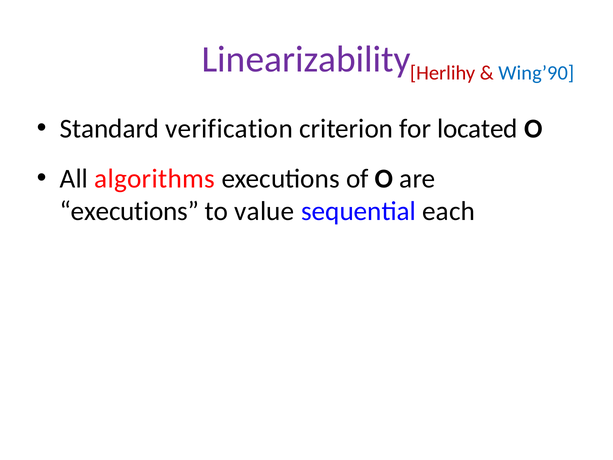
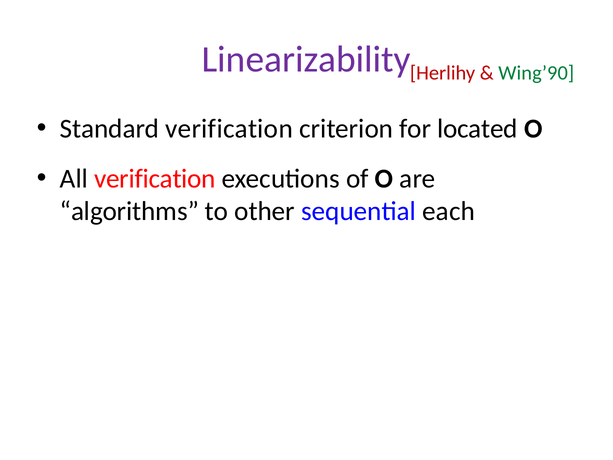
Wing’90 colour: blue -> green (536, 73)
All algorithms: algorithms -> verification (155, 179)
executions: executions -> algorithms (129, 211)
value: value -> other (265, 211)
